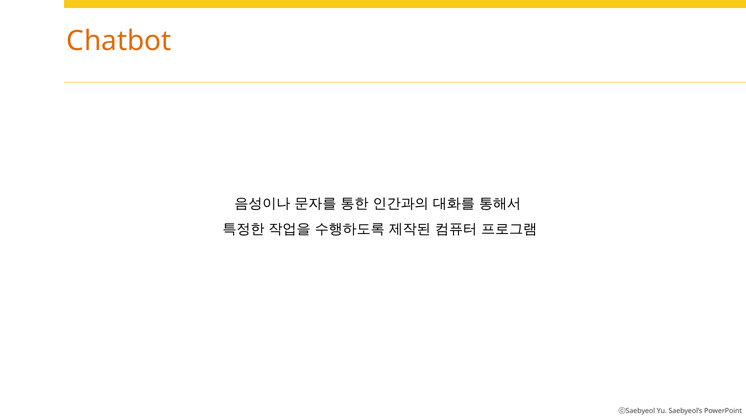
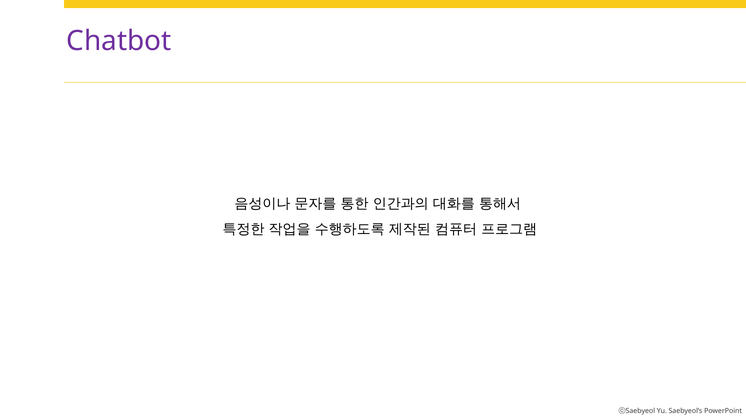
Chatbot colour: orange -> purple (119, 41)
